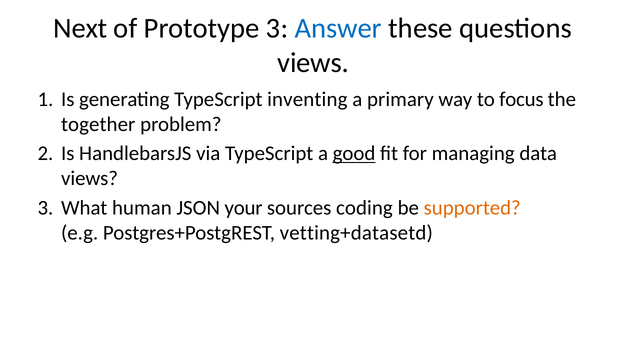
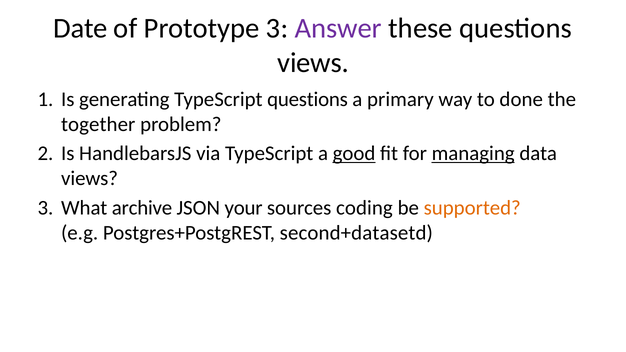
Next: Next -> Date (80, 28)
Answer colour: blue -> purple (338, 28)
TypeScript inventing: inventing -> questions (308, 99)
focus: focus -> done (521, 99)
managing underline: none -> present (473, 154)
human: human -> archive (142, 208)
vetting+datasetd: vetting+datasetd -> second+datasetd (356, 233)
